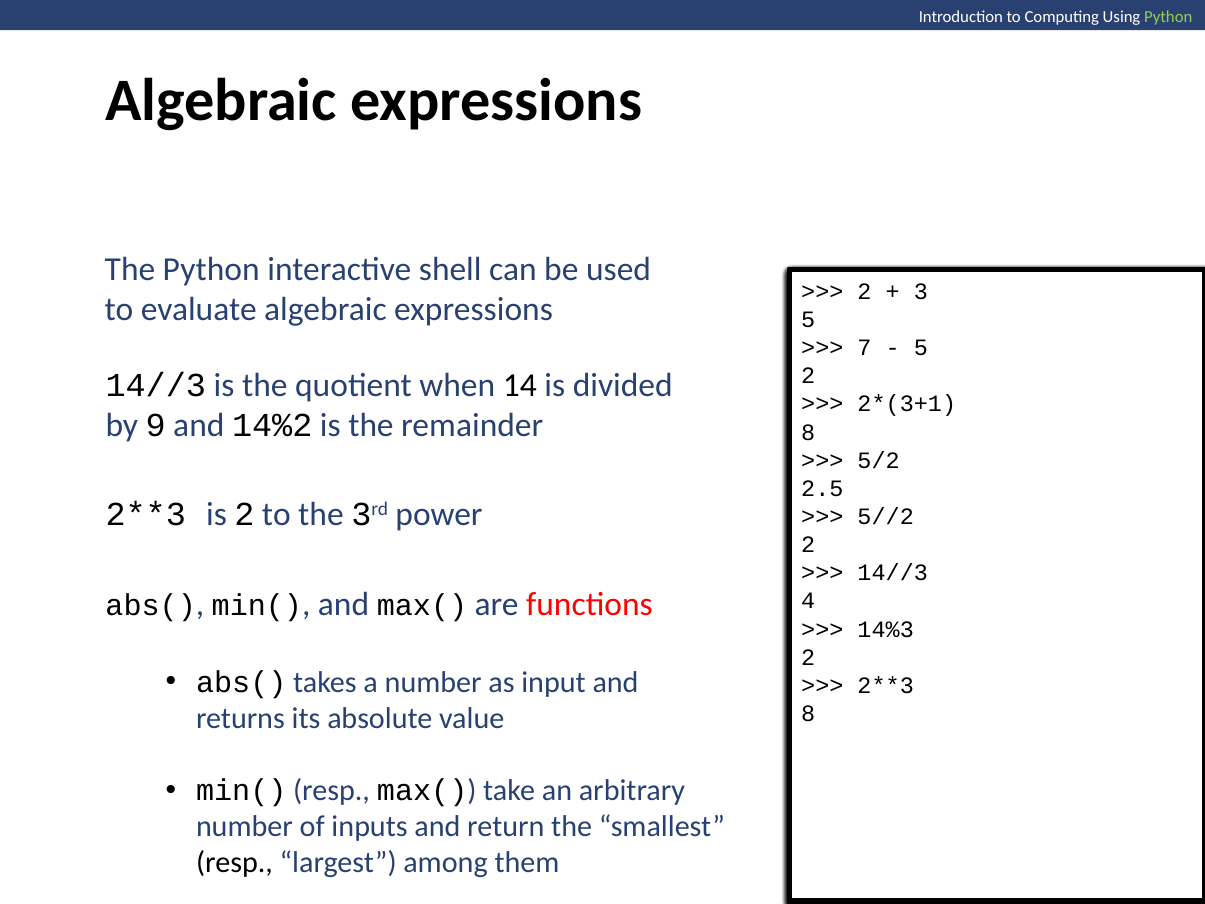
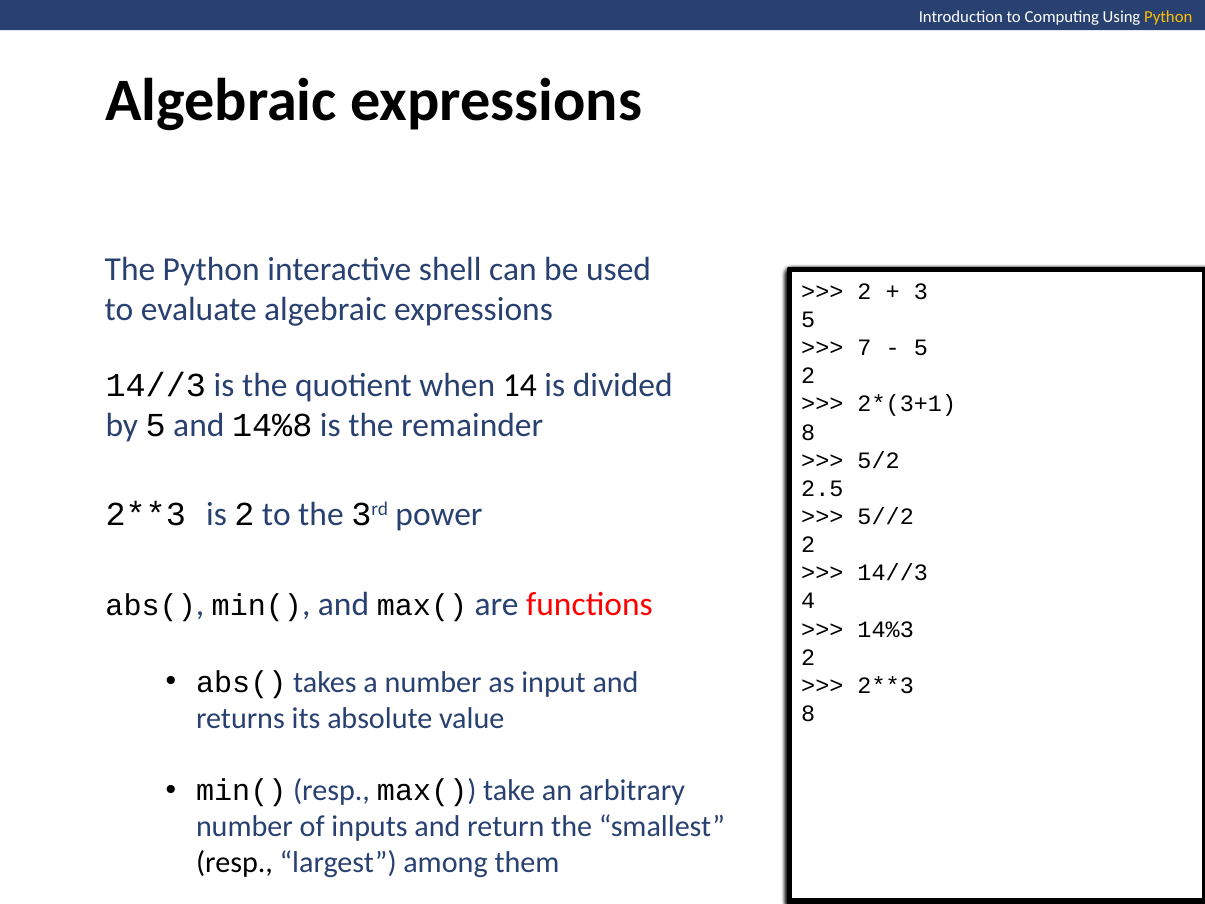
Python colour: light green -> yellow (1168, 17)
by 9: 9 -> 5 (156, 425)
14%2: 14%2 -> 14%8 (272, 425)
